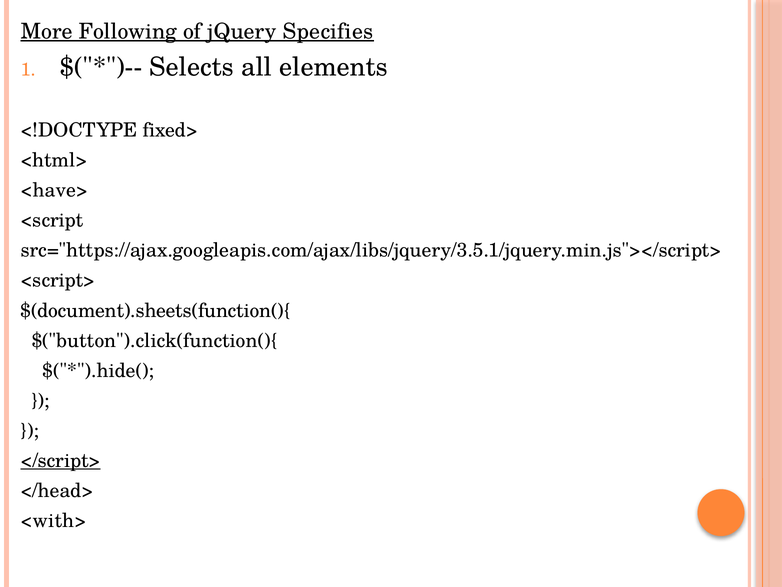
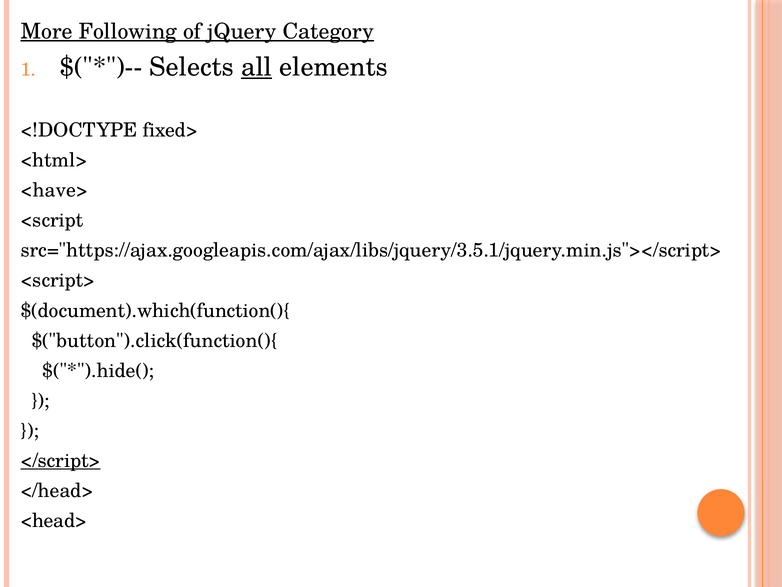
Specifies: Specifies -> Category (328, 31)
all underline: none -> present (257, 67)
$(document).sheets(function(){: $(document).sheets(function(){ -> $(document).which(function(){ (155, 310)
<with>: <with> -> <head> (54, 520)
